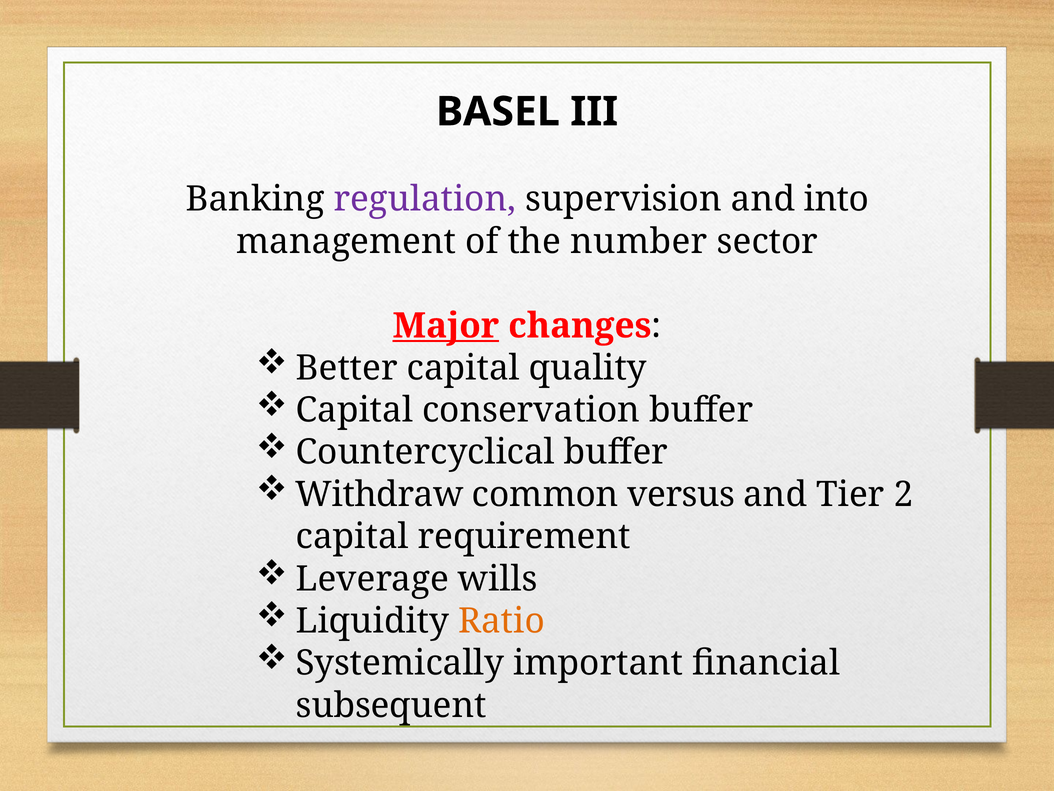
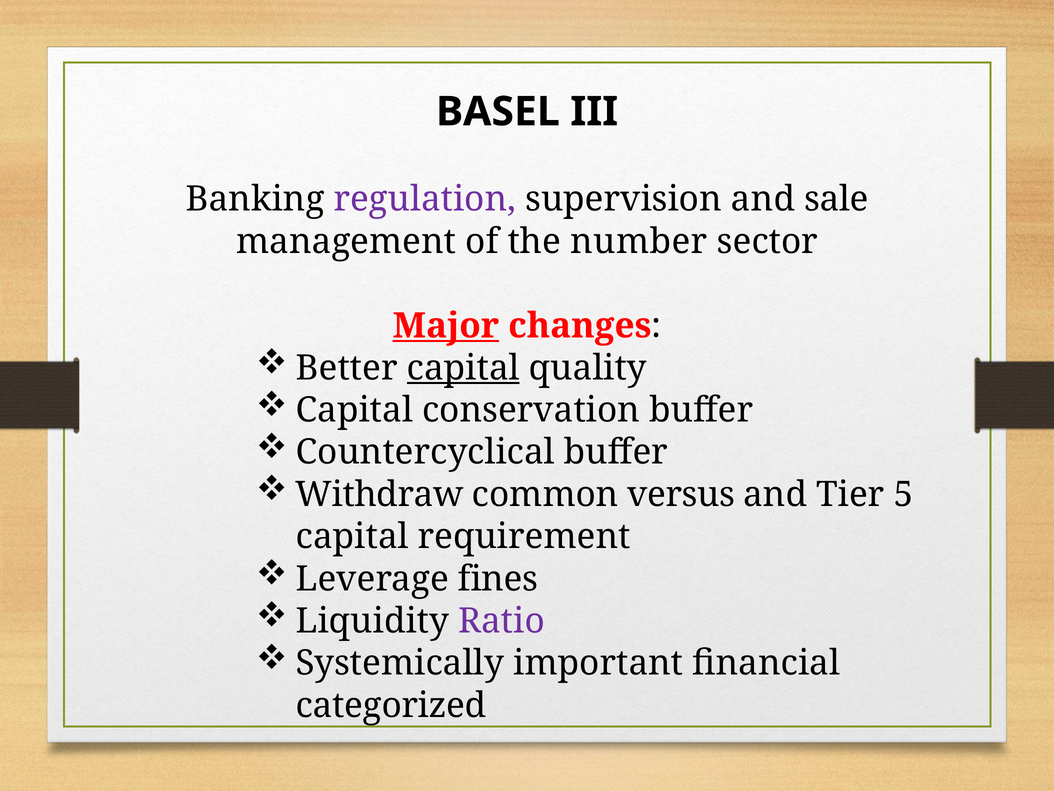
into: into -> sale (836, 199)
capital underline: none -> present (463, 368)
2: 2 -> 5 (903, 494)
wills: wills -> fines (498, 579)
Ratio colour: orange -> purple (501, 621)
subsequent: subsequent -> categorized (391, 705)
